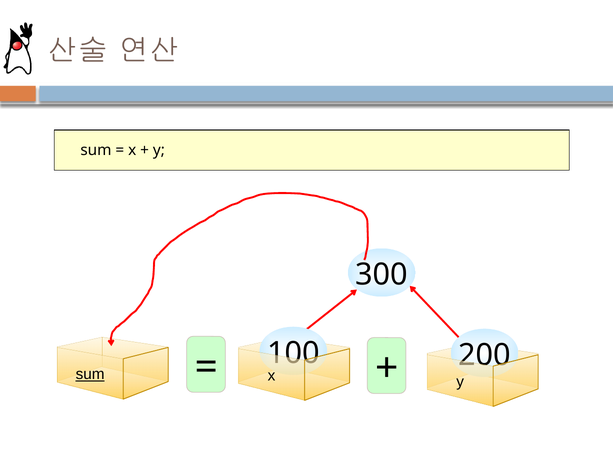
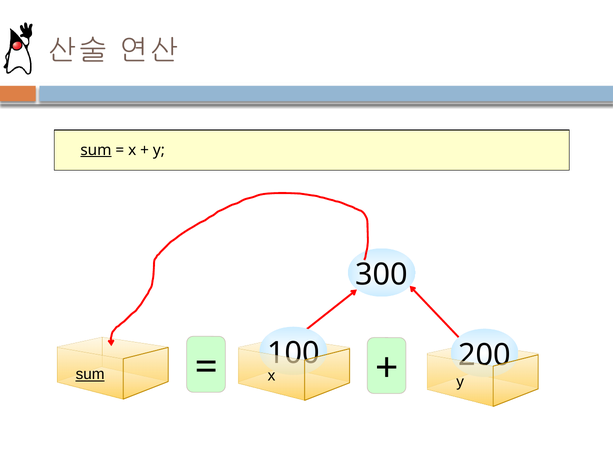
sum underline: none -> present (96, 150)
